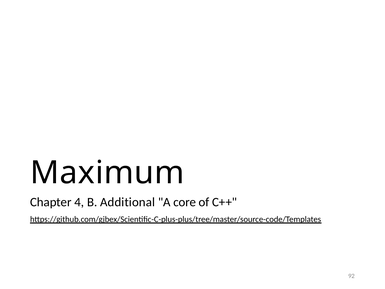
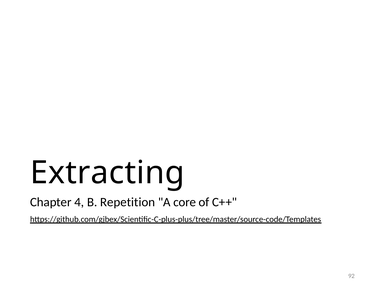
Maximum: Maximum -> Extracting (107, 173)
Additional: Additional -> Repetition (128, 202)
